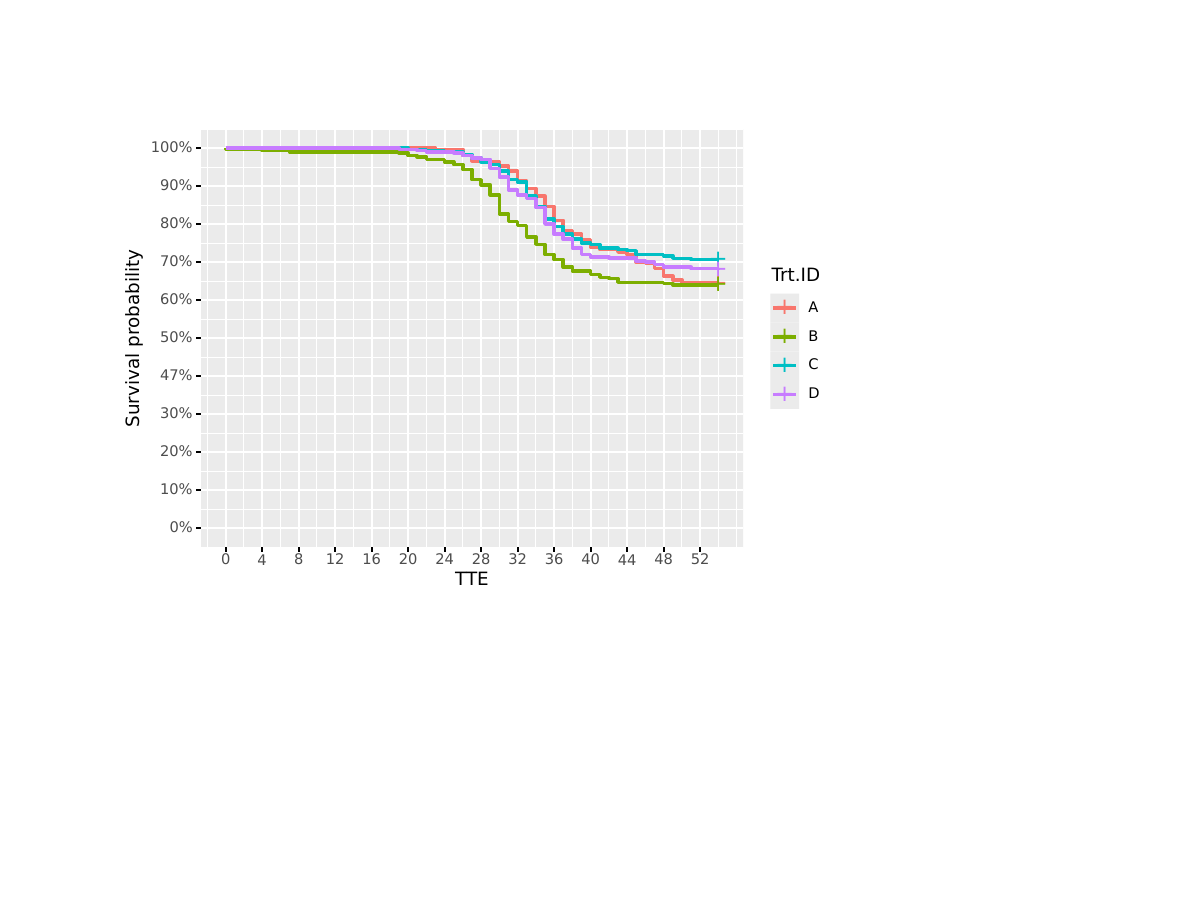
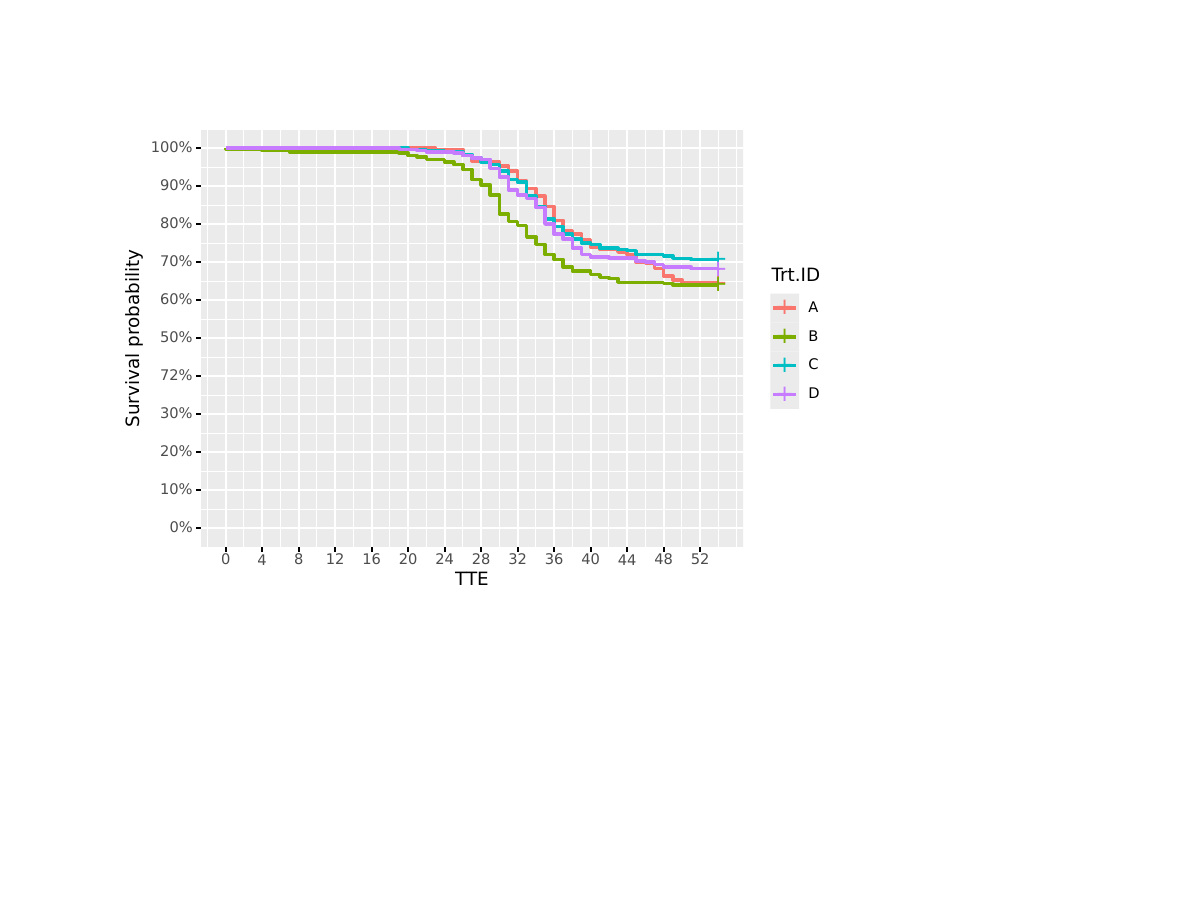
47%: 47% -> 72% (176, 375)
